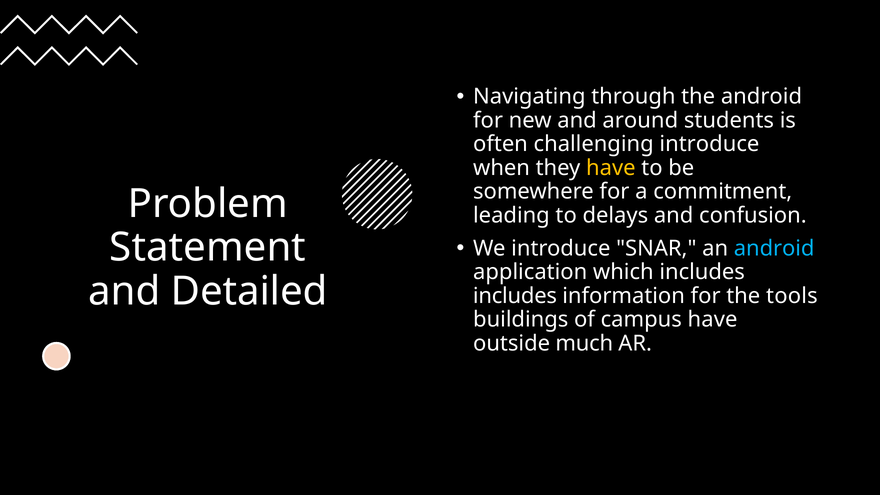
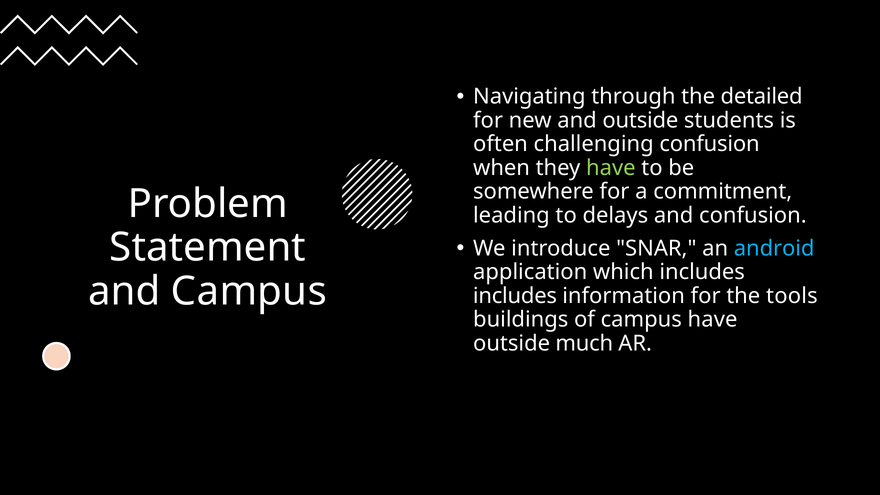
the android: android -> detailed (762, 97)
and around: around -> outside (640, 120)
challenging introduce: introduce -> confusion (710, 144)
have colour: yellow -> light green (611, 168)
and Detailed: Detailed -> Campus (249, 291)
